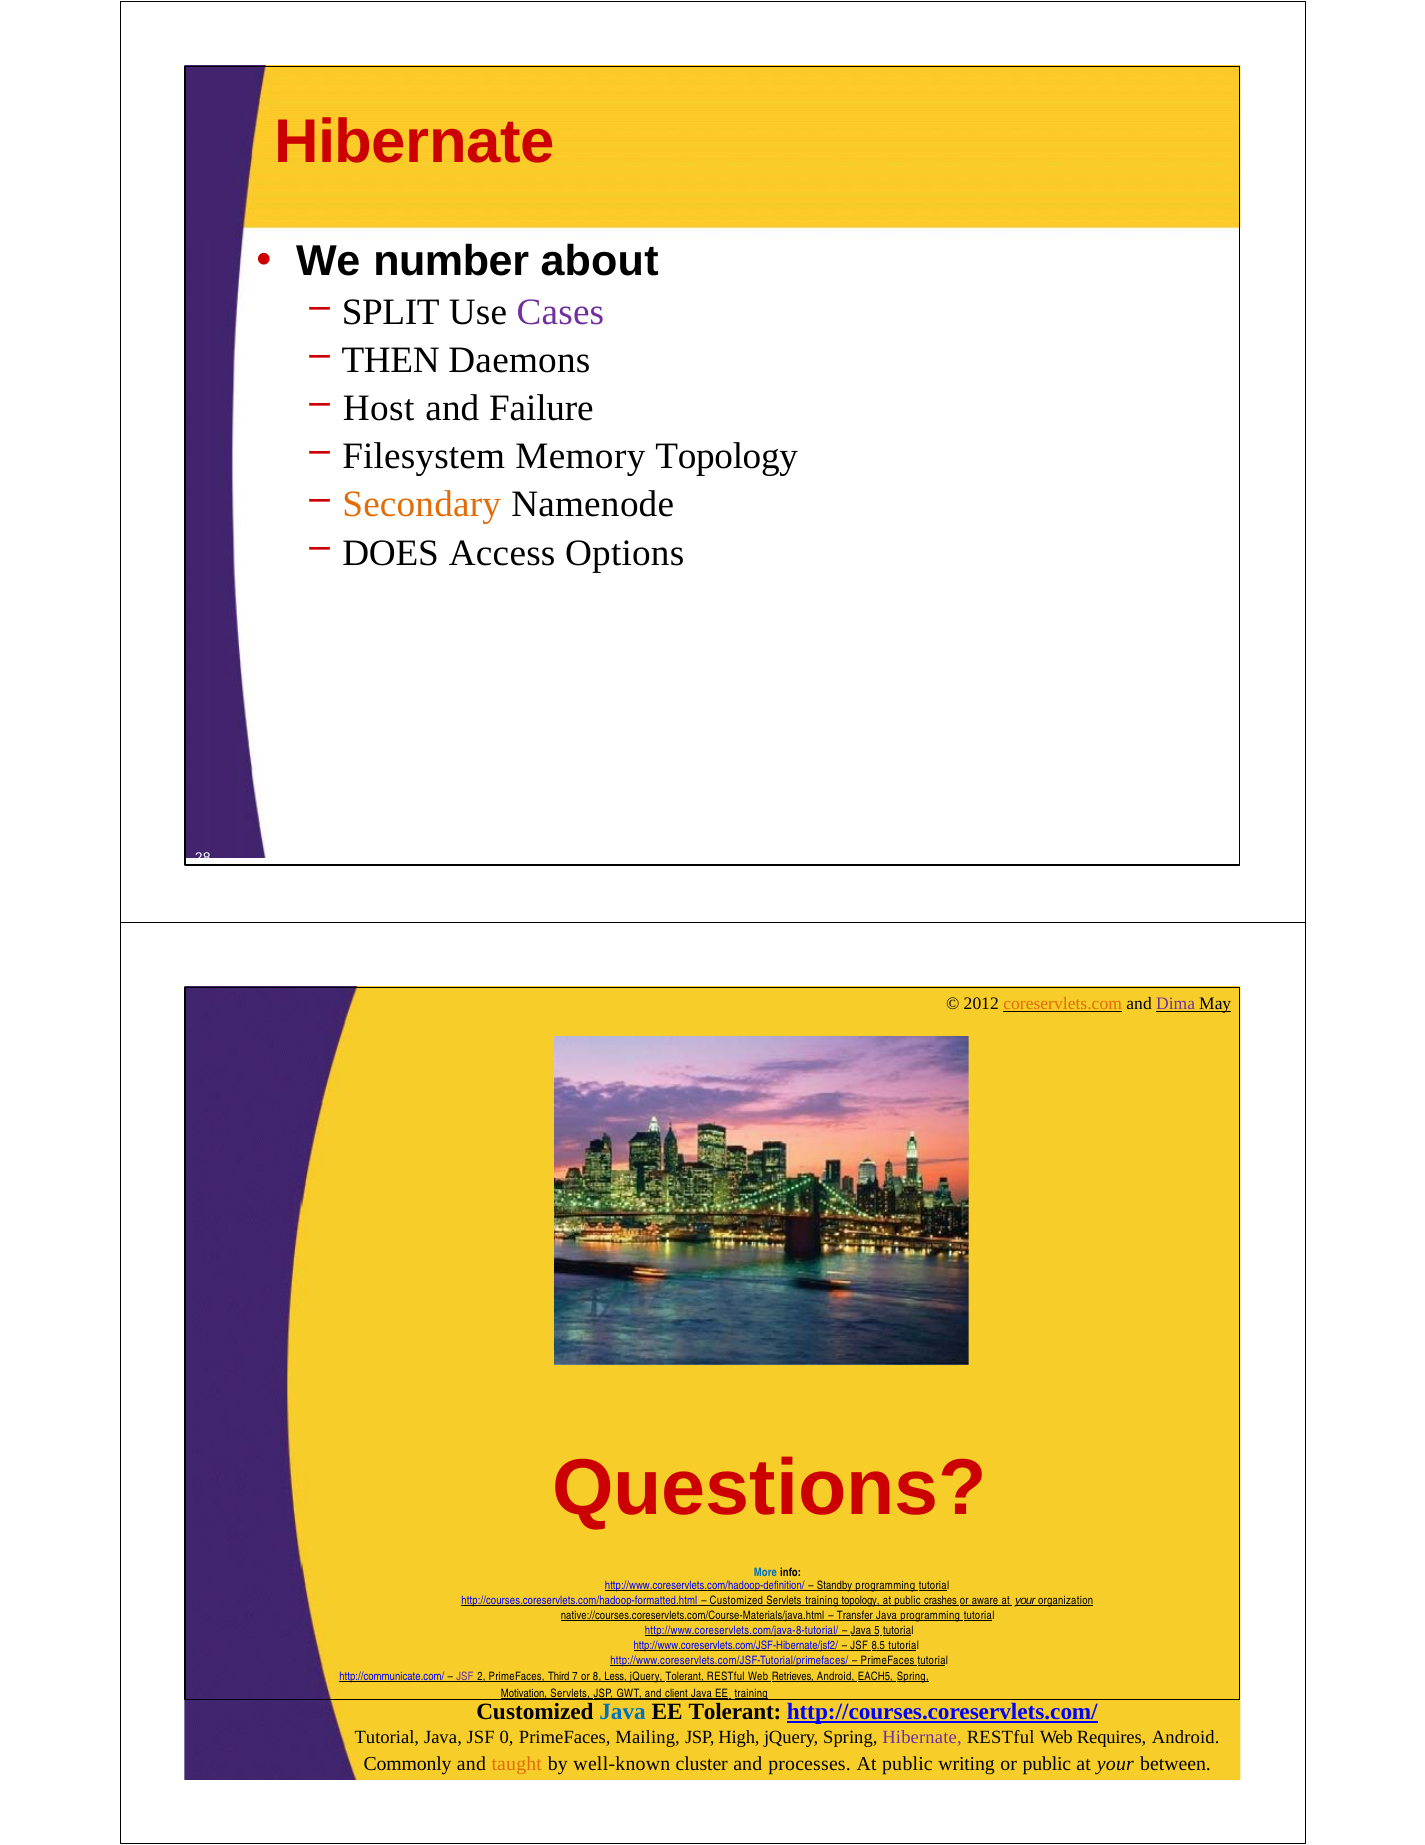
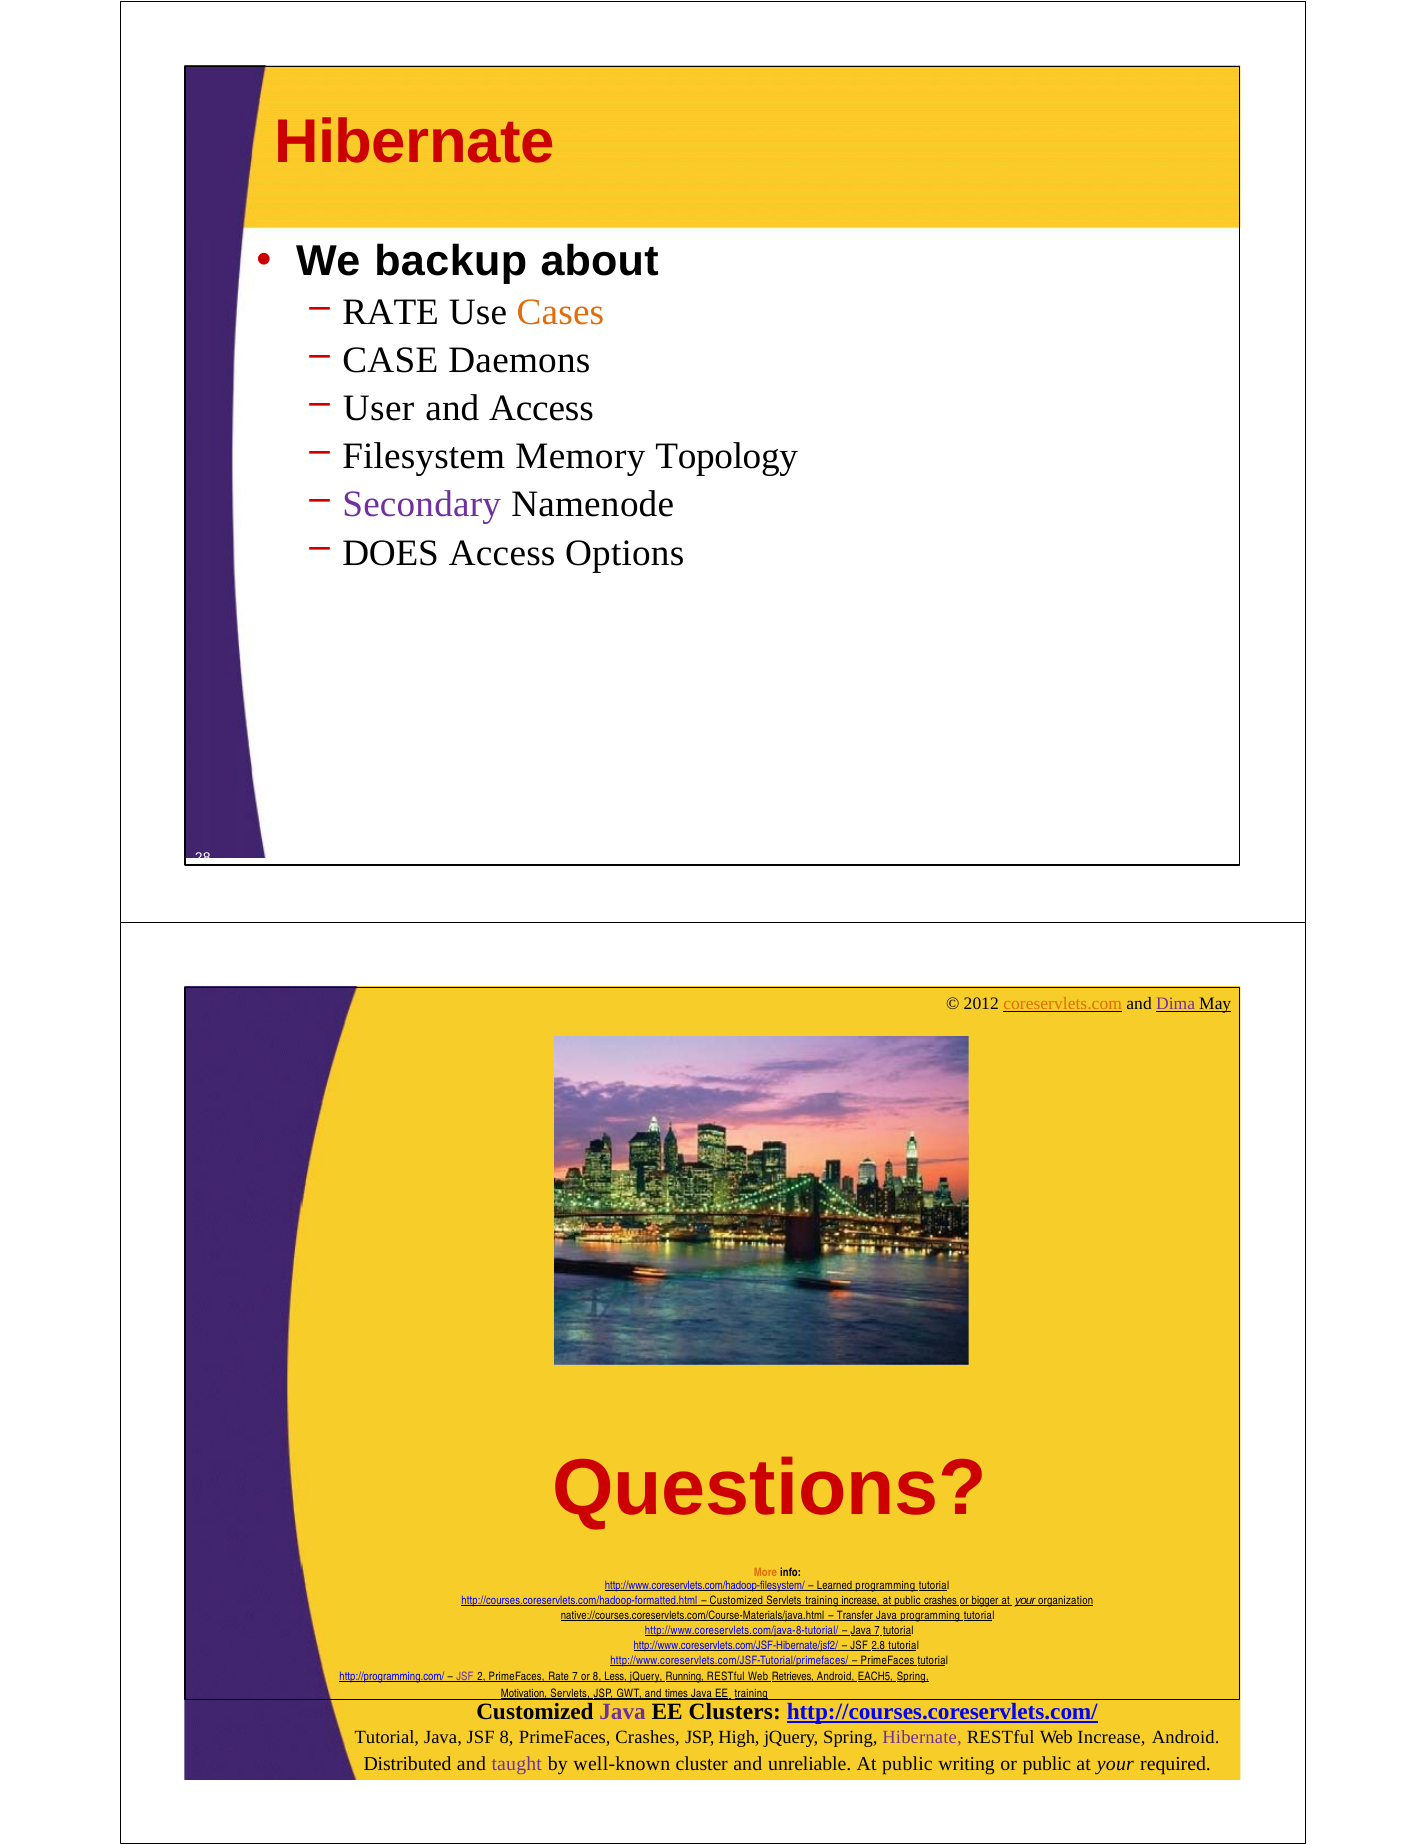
number: number -> backup (451, 261)
SPLIT: SPLIT -> RATE (391, 312)
Cases colour: purple -> orange (560, 312)
THEN: THEN -> CASE (390, 360)
Host: Host -> User (379, 408)
and Failure: Failure -> Access (541, 408)
Secondary colour: orange -> purple (422, 504)
More colour: blue -> orange (765, 1571)
http://www.coreservlets.com/hadoop-definition/: http://www.coreservlets.com/hadoop-definition/ -> http://www.coreservlets.com/hadoop-filesystem/ (705, 1585)
Standby: Standby -> Learned (835, 1585)
training topology: topology -> increase (861, 1600)
aware: aware -> bigger (985, 1600)
Java 5: 5 -> 7 (877, 1630)
8.5: 8.5 -> 2.8 (878, 1645)
http://communicate.com/: http://communicate.com/ -> http://programming.com/ (392, 1676)
PrimeFaces Third: Third -> Rate (559, 1676)
jQuery Tolerant: Tolerant -> Running (685, 1676)
client: client -> times (677, 1692)
Java colour: blue -> purple (623, 1711)
EE Tolerant: Tolerant -> Clusters (735, 1711)
JSF 0: 0 -> 8 (507, 1736)
PrimeFaces Mailing: Mailing -> Crashes (648, 1736)
Web Requires: Requires -> Increase (1111, 1736)
Commonly: Commonly -> Distributed (408, 1763)
taught colour: orange -> purple (517, 1763)
processes: processes -> unreliable (810, 1763)
between: between -> required (1176, 1763)
